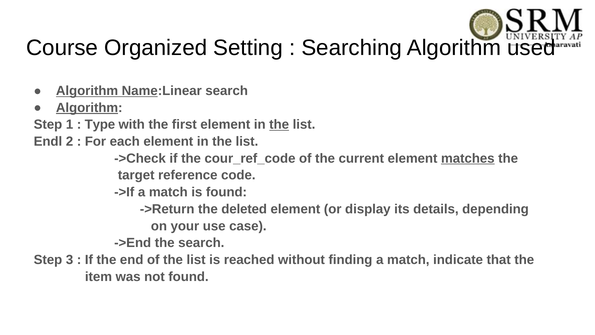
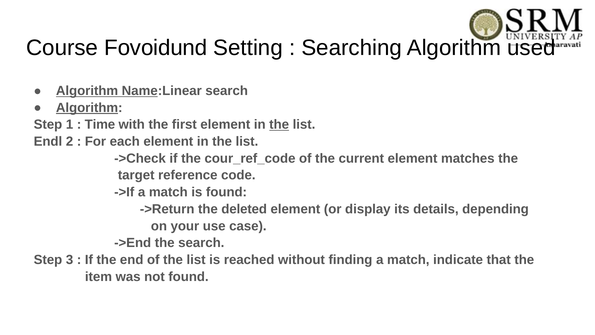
Organized: Organized -> Fovoidund (156, 48)
Type: Type -> Time (100, 124)
matches underline: present -> none (468, 158)
